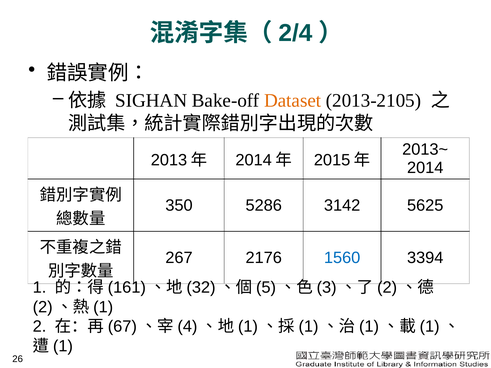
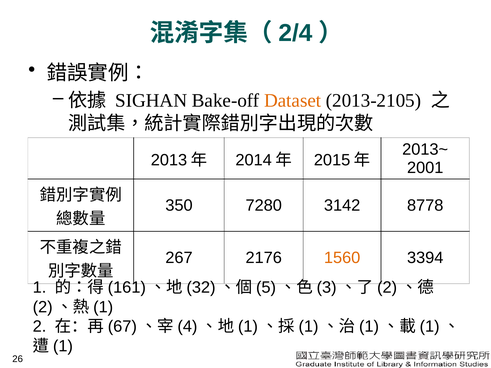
2014: 2014 -> 2001 (425, 168)
5286: 5286 -> 7280 (264, 206)
5625: 5625 -> 8778 (425, 206)
1560 colour: blue -> orange (342, 258)
